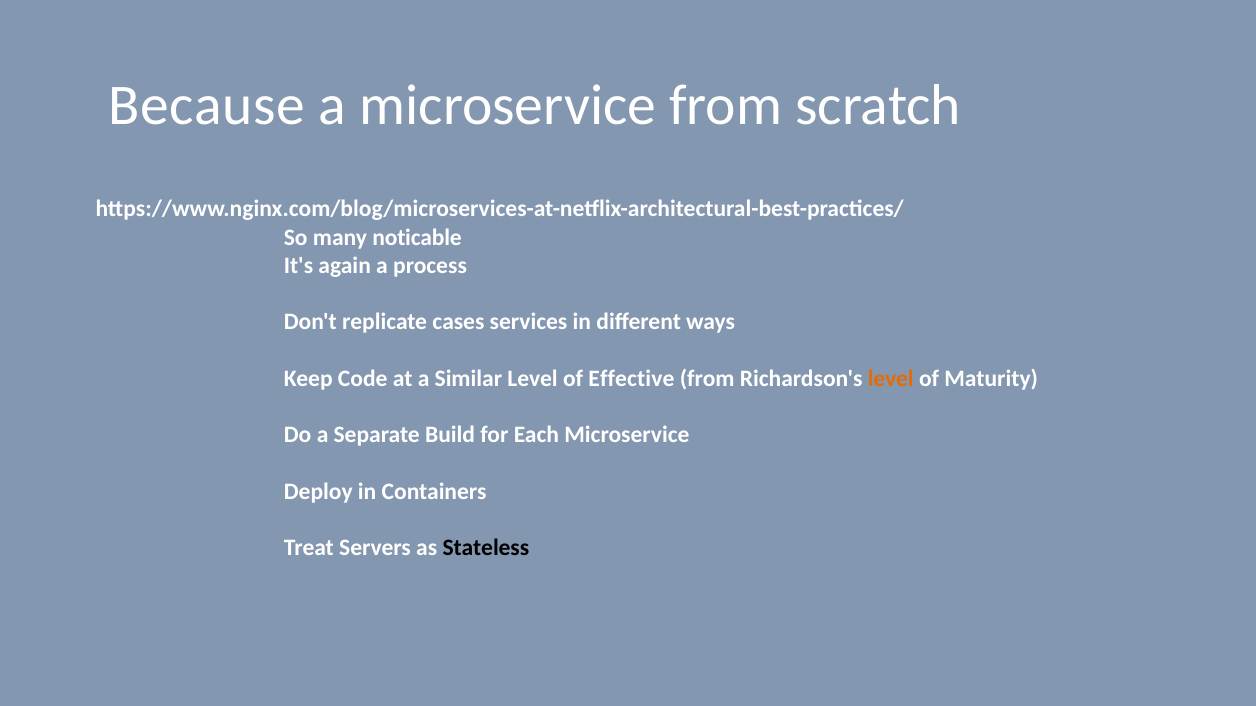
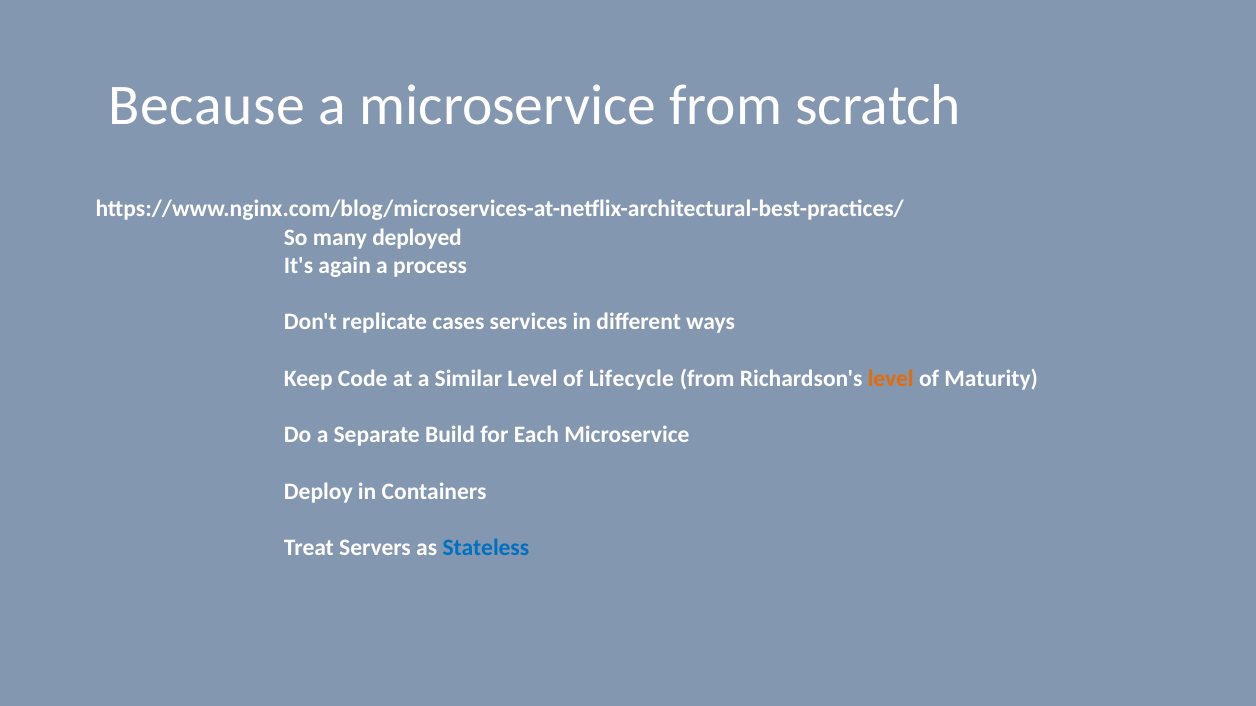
noticable: noticable -> deployed (417, 238)
Effective: Effective -> Lifecycle (631, 379)
Stateless colour: black -> blue (486, 548)
